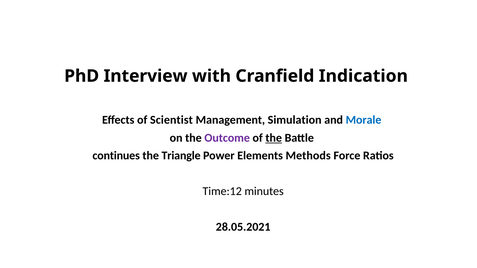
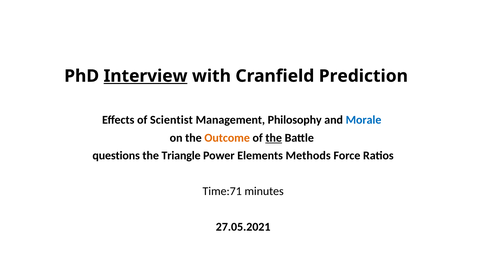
Interview underline: none -> present (146, 76)
Indication: Indication -> Prediction (363, 76)
Simulation: Simulation -> Philosophy (295, 120)
Outcome colour: purple -> orange (227, 138)
continues: continues -> questions (116, 156)
Time:12: Time:12 -> Time:71 (222, 191)
28.05.2021: 28.05.2021 -> 27.05.2021 (243, 227)
